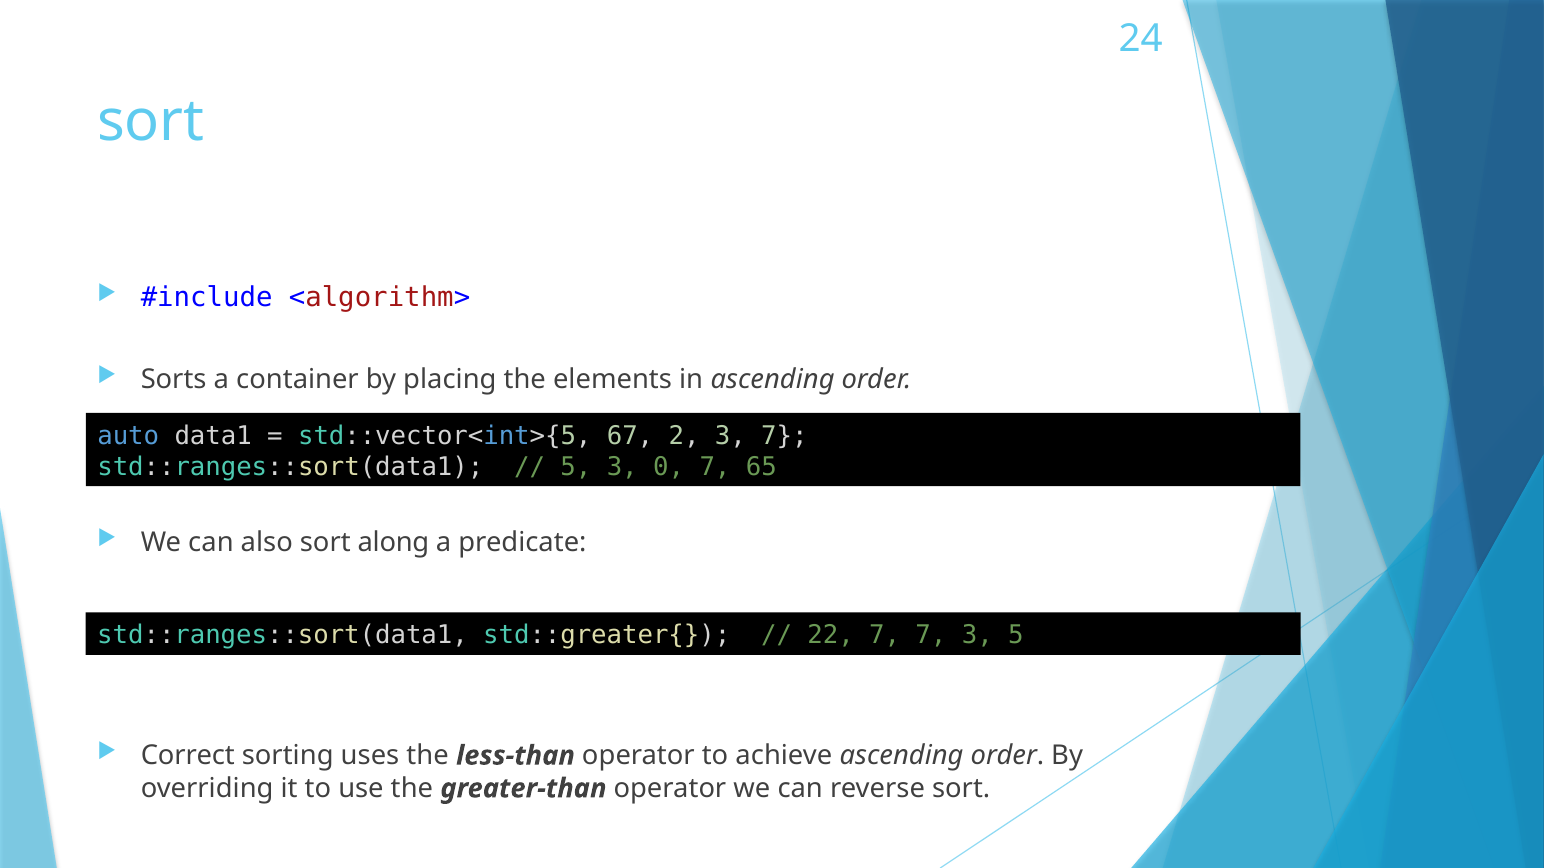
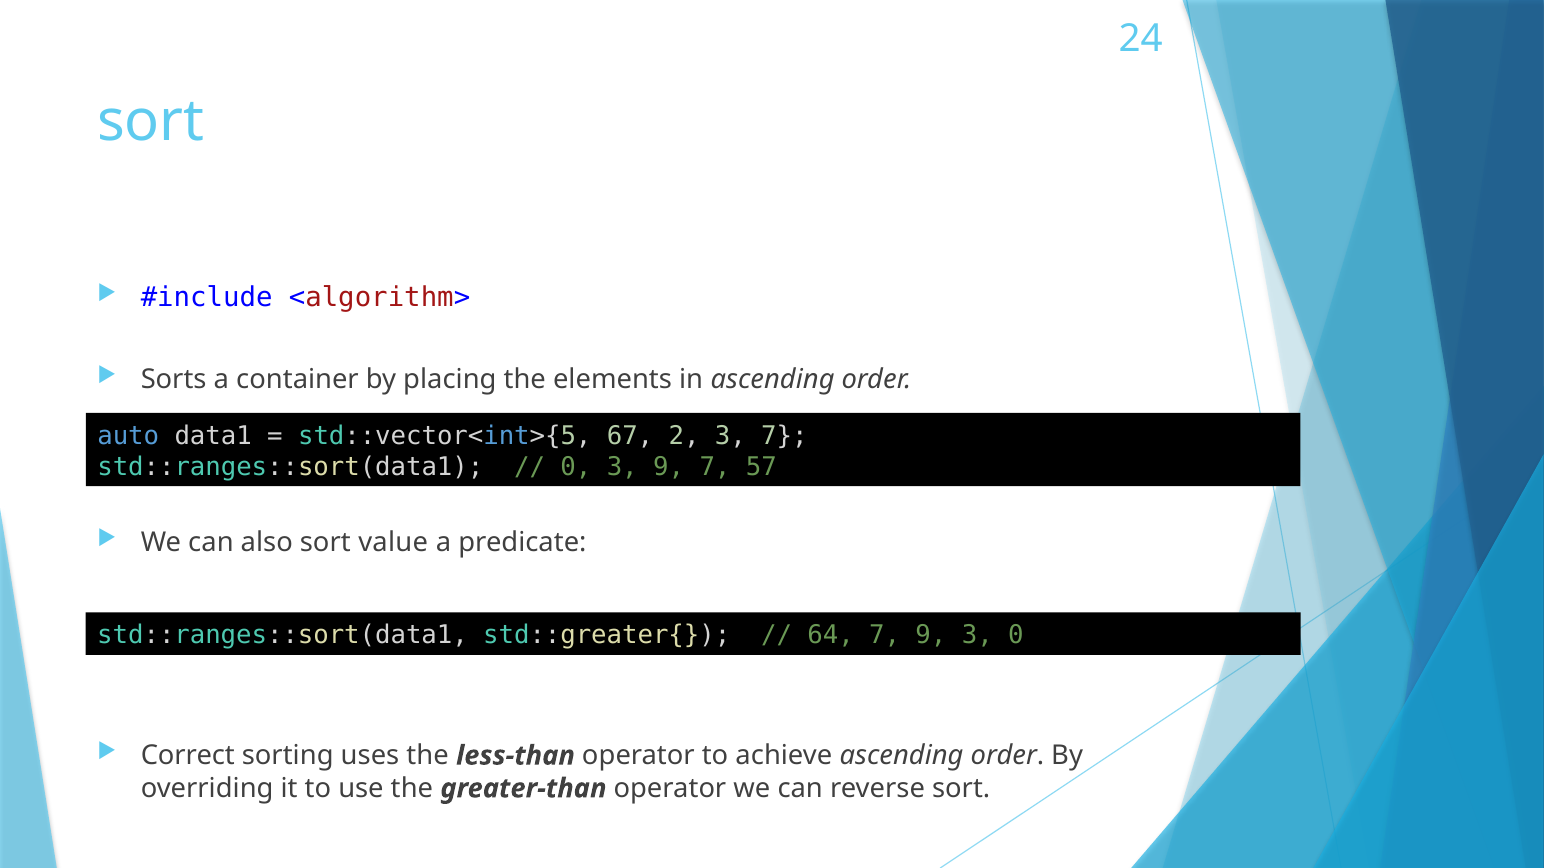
5: 5 -> 0 (576, 467)
3 0: 0 -> 9 (669, 467)
65: 65 -> 57 (761, 467)
along: along -> value (393, 543)
22: 22 -> 64 (831, 636)
7 7: 7 -> 9 (931, 636)
3 5: 5 -> 0 (1016, 636)
